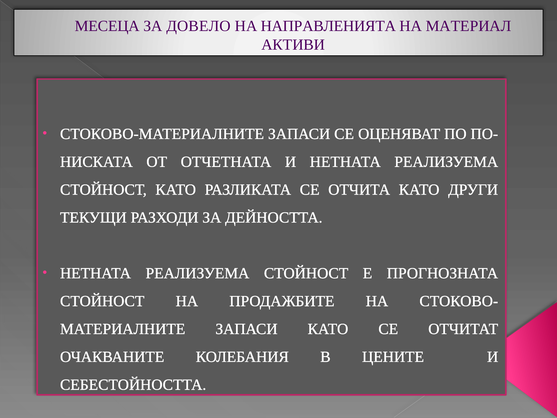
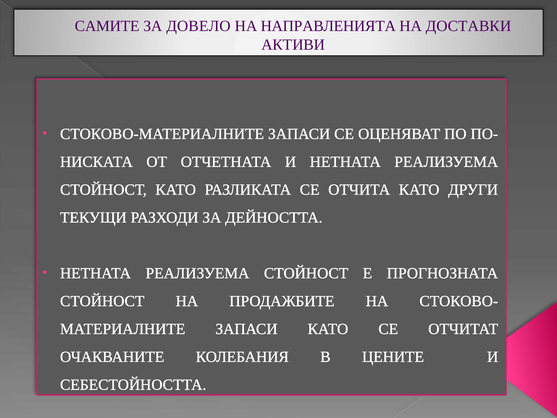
МЕСЕЦА: МЕСЕЦА -> САМИТЕ (107, 26)
МАТЕРИАЛ: МАТЕРИАЛ -> ДОСТАВКИ (468, 26)
